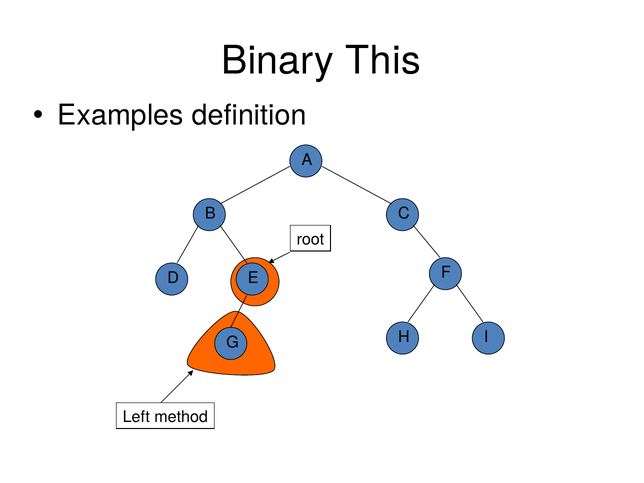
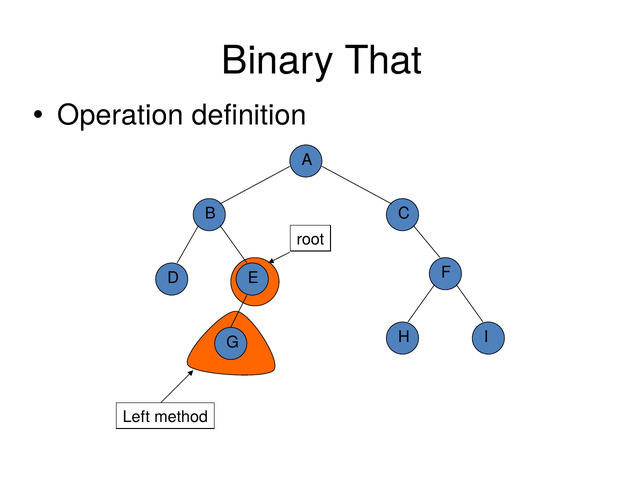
This: This -> That (384, 61)
Examples: Examples -> Operation (121, 115)
